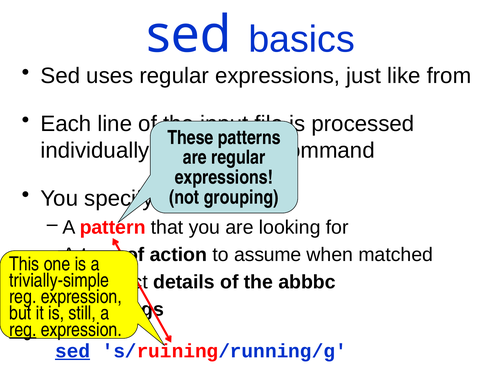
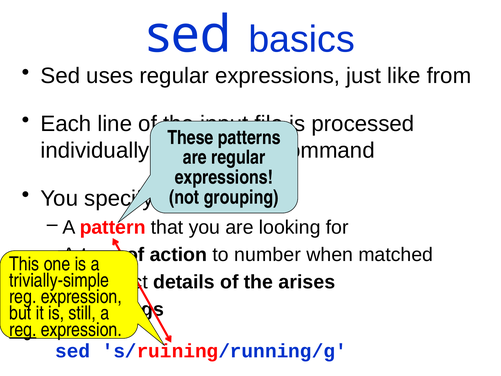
assume: assume -> number (268, 254)
abbbc: abbbc -> arises (307, 282)
sed underline: present -> none (73, 351)
